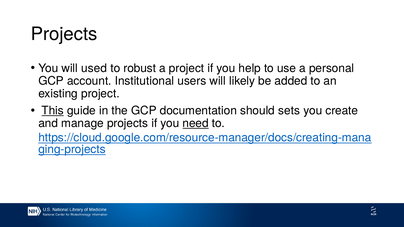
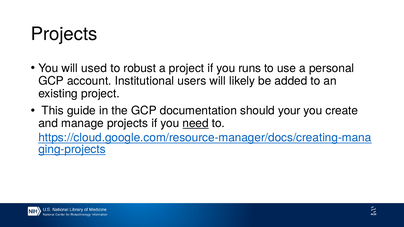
help: help -> runs (250, 68)
This underline: present -> none (53, 111)
sets: sets -> your (289, 111)
